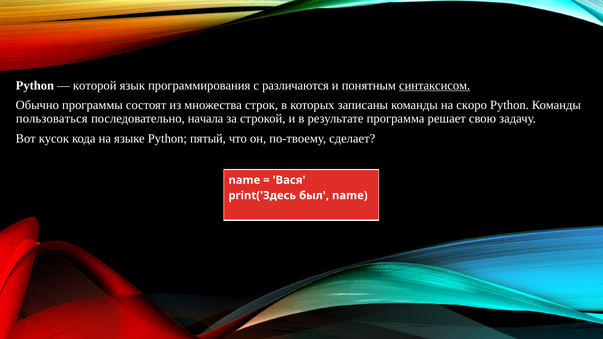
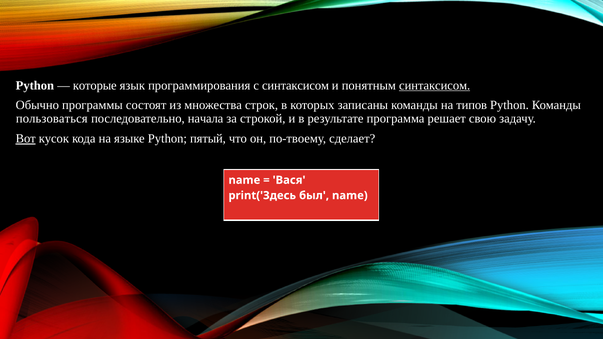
которой: которой -> которые (95, 85)
с различаются: различаются -> синтаксисом (296, 85)
скоро: скоро -> типов (472, 105)
Вот underline: none -> present (26, 139)
